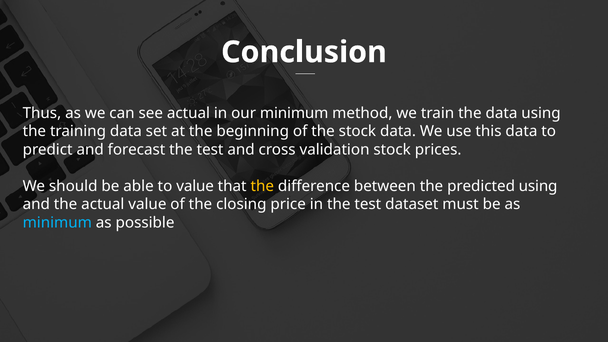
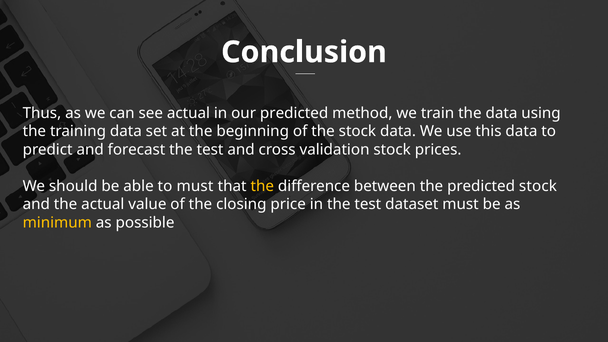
our minimum: minimum -> predicted (294, 113)
to value: value -> must (195, 186)
predicted using: using -> stock (538, 186)
minimum colour: light blue -> yellow (57, 222)
